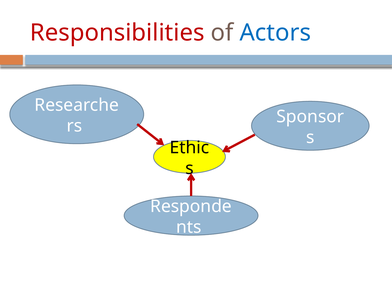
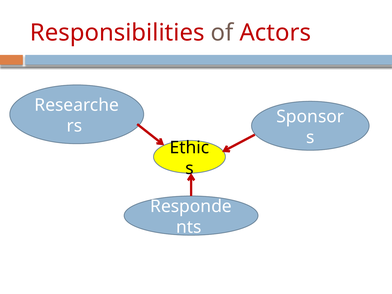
Actors colour: blue -> red (275, 33)
